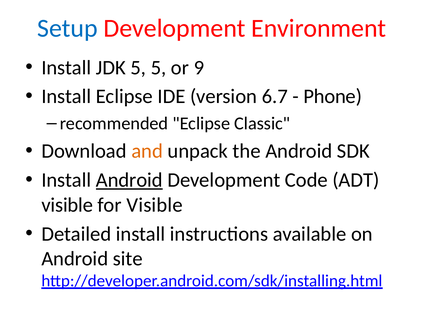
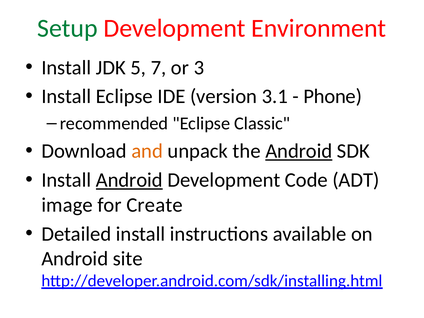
Setup colour: blue -> green (68, 28)
5 5: 5 -> 7 (159, 68)
9: 9 -> 3 (199, 68)
6.7: 6.7 -> 3.1 (275, 97)
Android underline: none -> present (299, 151)
visible: visible -> image (67, 205)
for Visible: Visible -> Create (155, 205)
